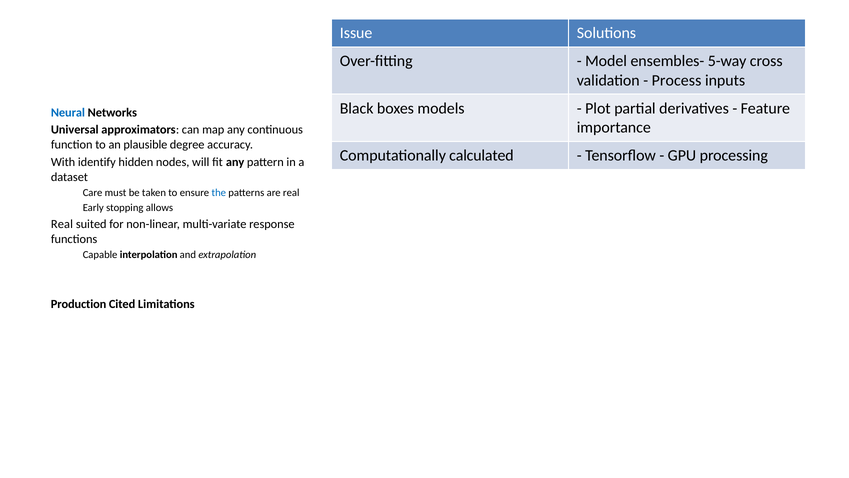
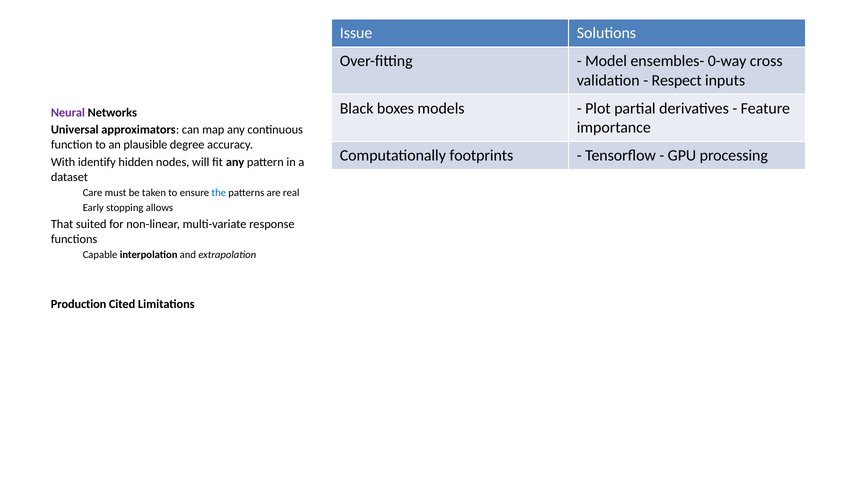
5-way: 5-way -> 0-way (727, 61)
Process: Process -> Respect (677, 80)
Neural colour: blue -> purple (68, 112)
calculated: calculated -> footprints (481, 155)
Real: Real -> That (62, 224)
